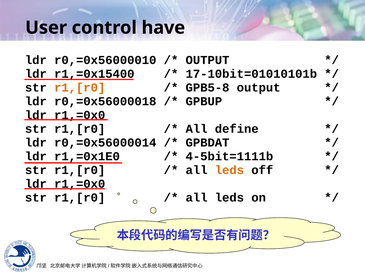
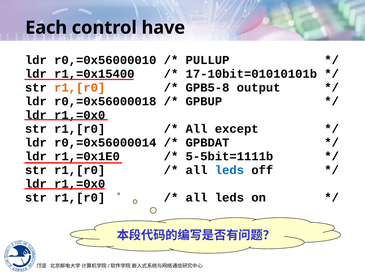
User: User -> Each (46, 28)
OUTPUT: OUTPUT -> PULLUP (208, 60)
define: define -> except (237, 129)
4-5bit=1111b: 4-5bit=1111b -> 5-5bit=1111b (229, 156)
leds colour: orange -> blue (229, 170)
